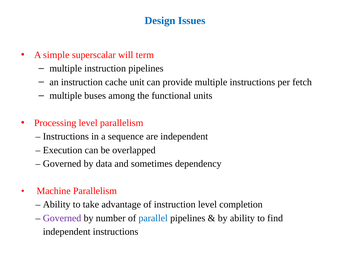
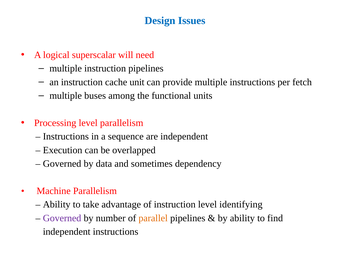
simple: simple -> logical (56, 55)
term: term -> need (145, 55)
completion: completion -> identifying (241, 205)
parallel colour: blue -> orange (153, 218)
